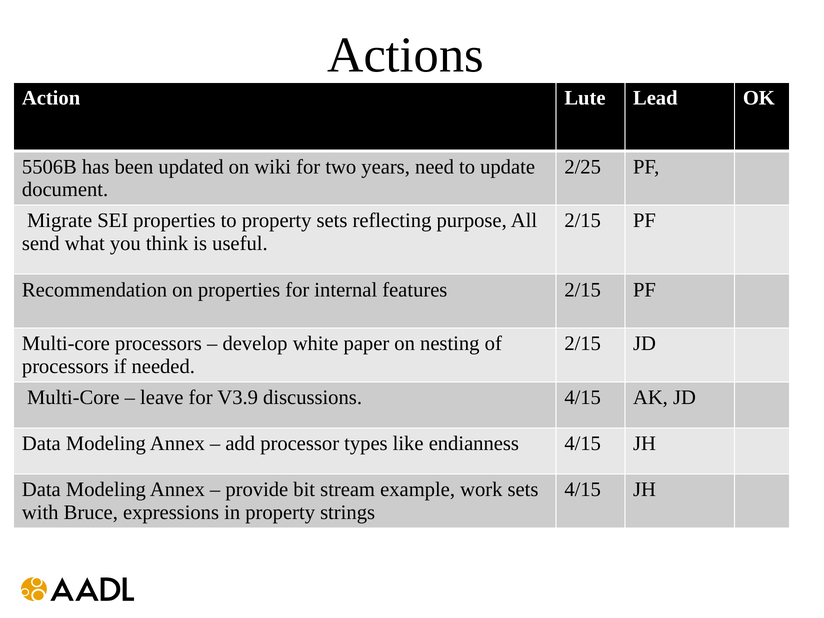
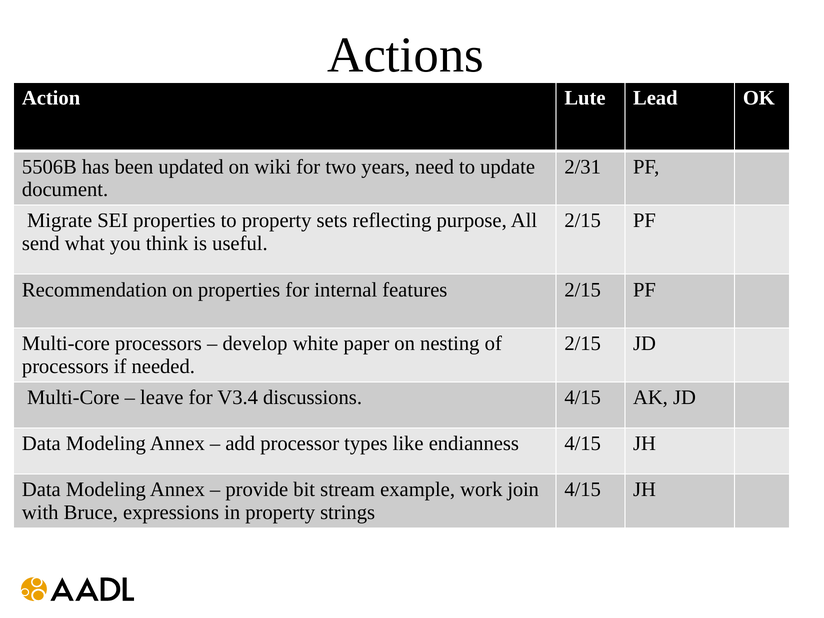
2/25: 2/25 -> 2/31 (583, 167)
V3.9: V3.9 -> V3.4 (238, 398)
work sets: sets -> join (523, 490)
